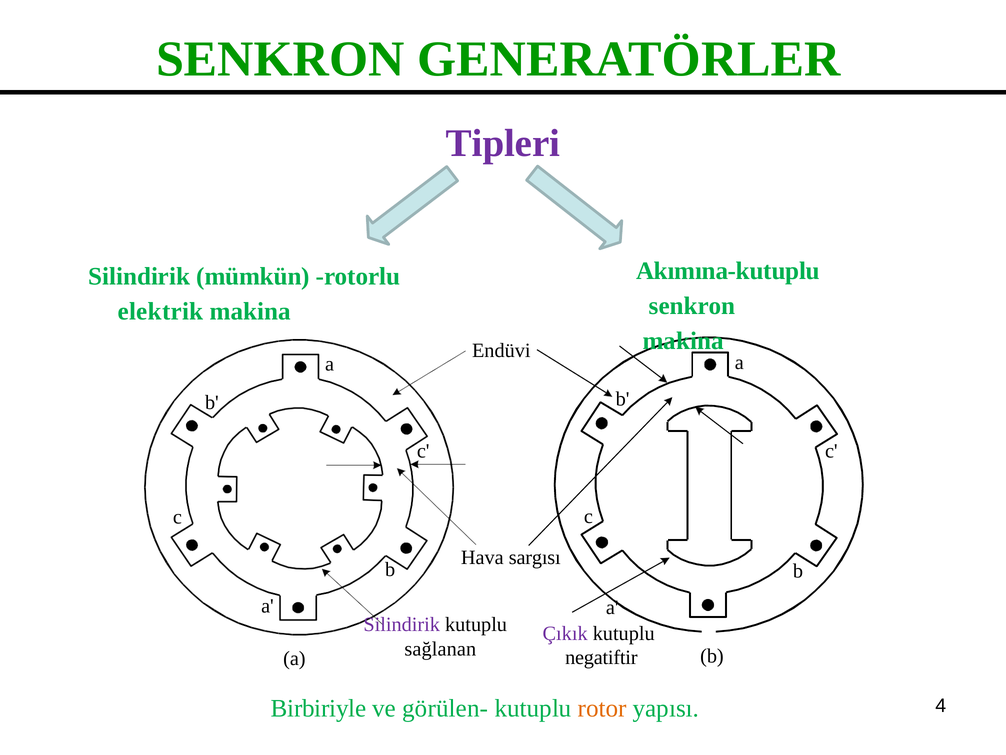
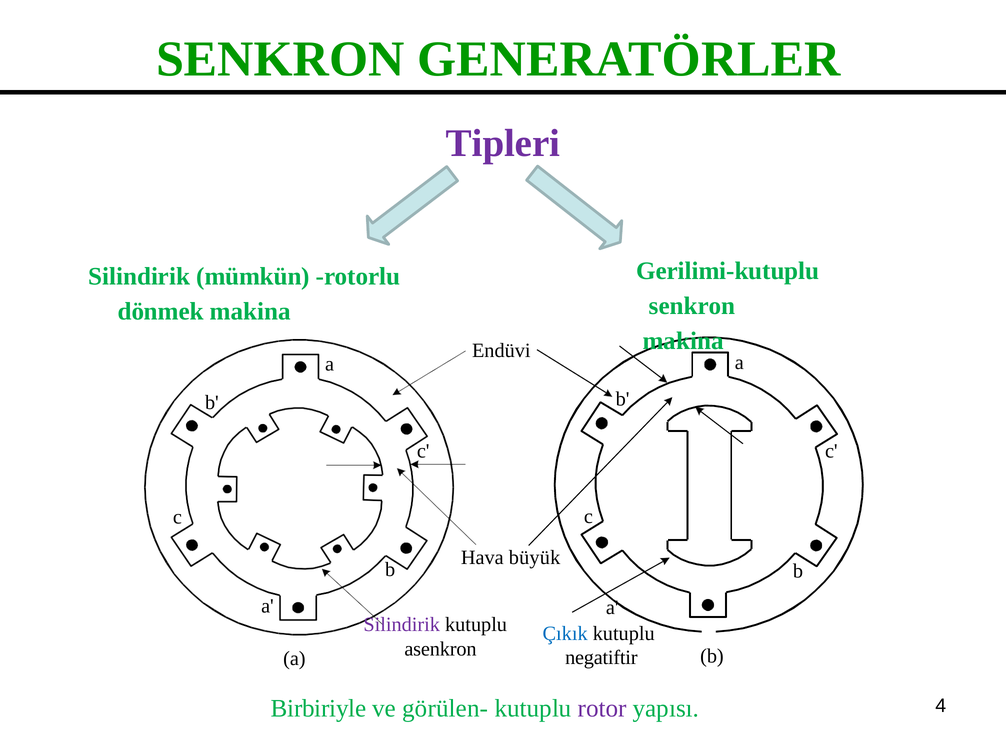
Akımına-kutuplu: Akımına-kutuplu -> Gerilimi-kutuplu (728, 271)
elektrik: elektrik -> dönmek (161, 311)
sargısı: sargısı -> büyük (535, 557)
Çıkık colour: purple -> blue (565, 633)
sağlanan: sağlanan -> asenkron (440, 649)
rotor colour: orange -> purple (602, 708)
